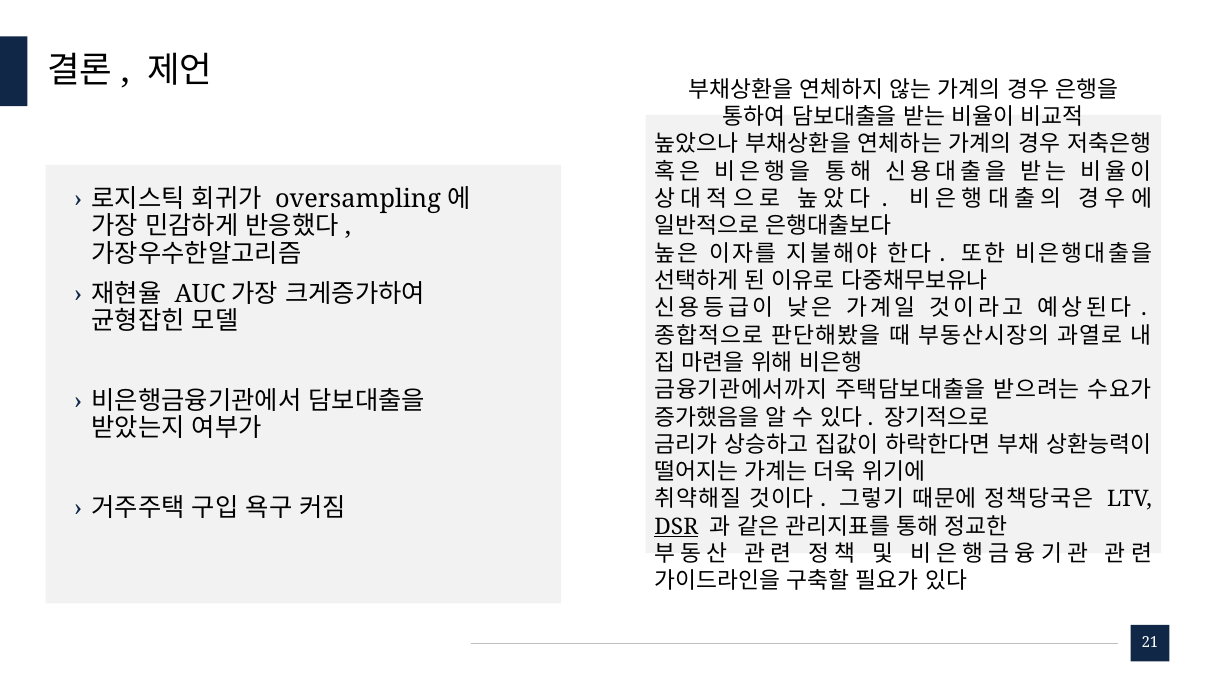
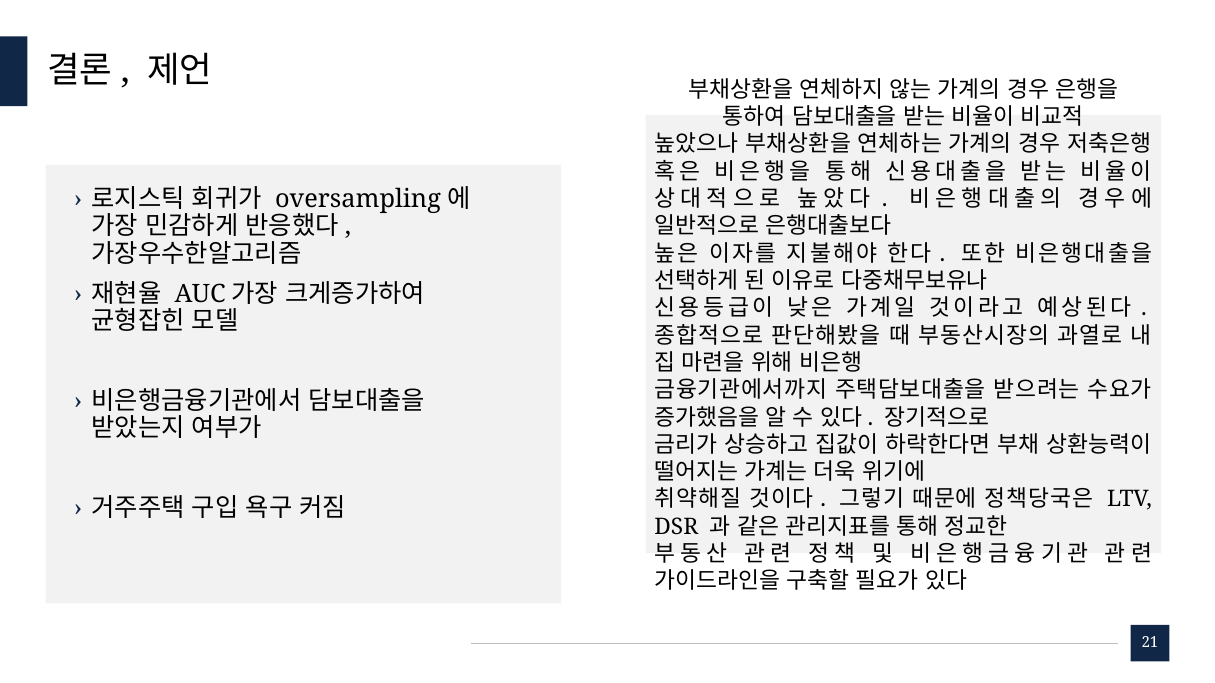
DSR underline: present -> none (676, 527)
